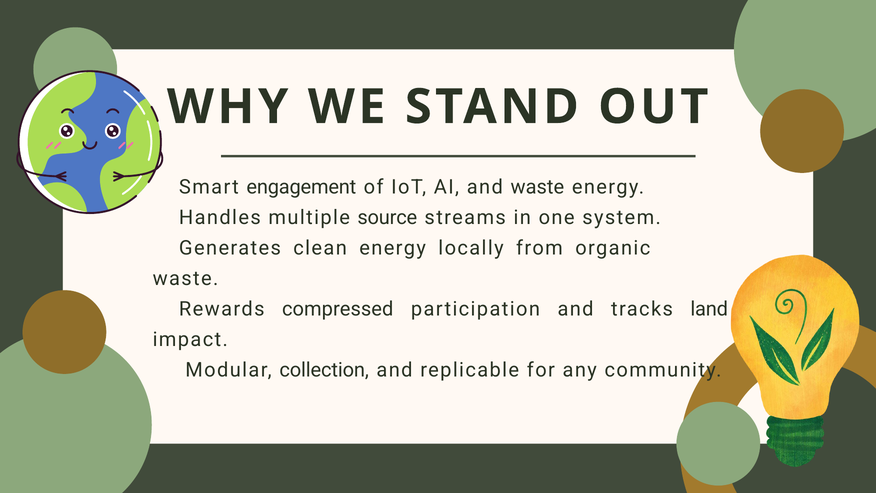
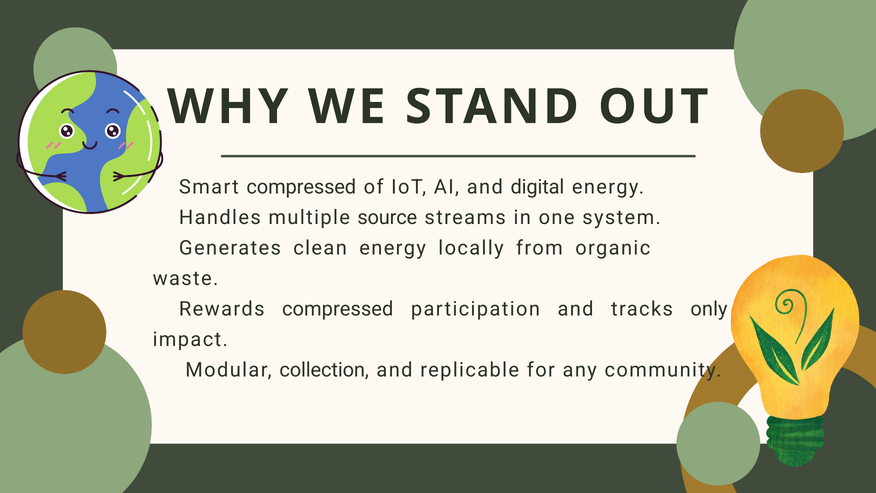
✅Smart engagement: engagement -> compressed (301, 187)
and waste: waste -> digital (537, 187)
land: land -> only (709, 309)
